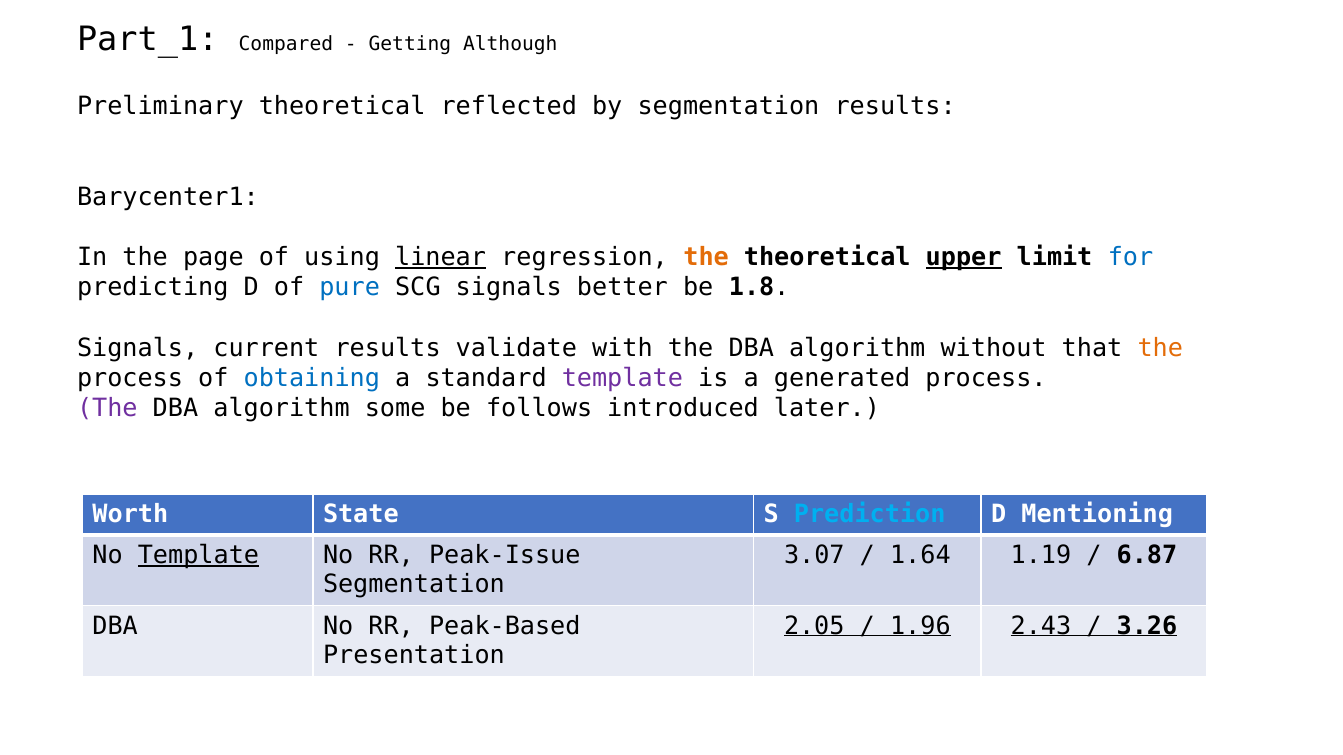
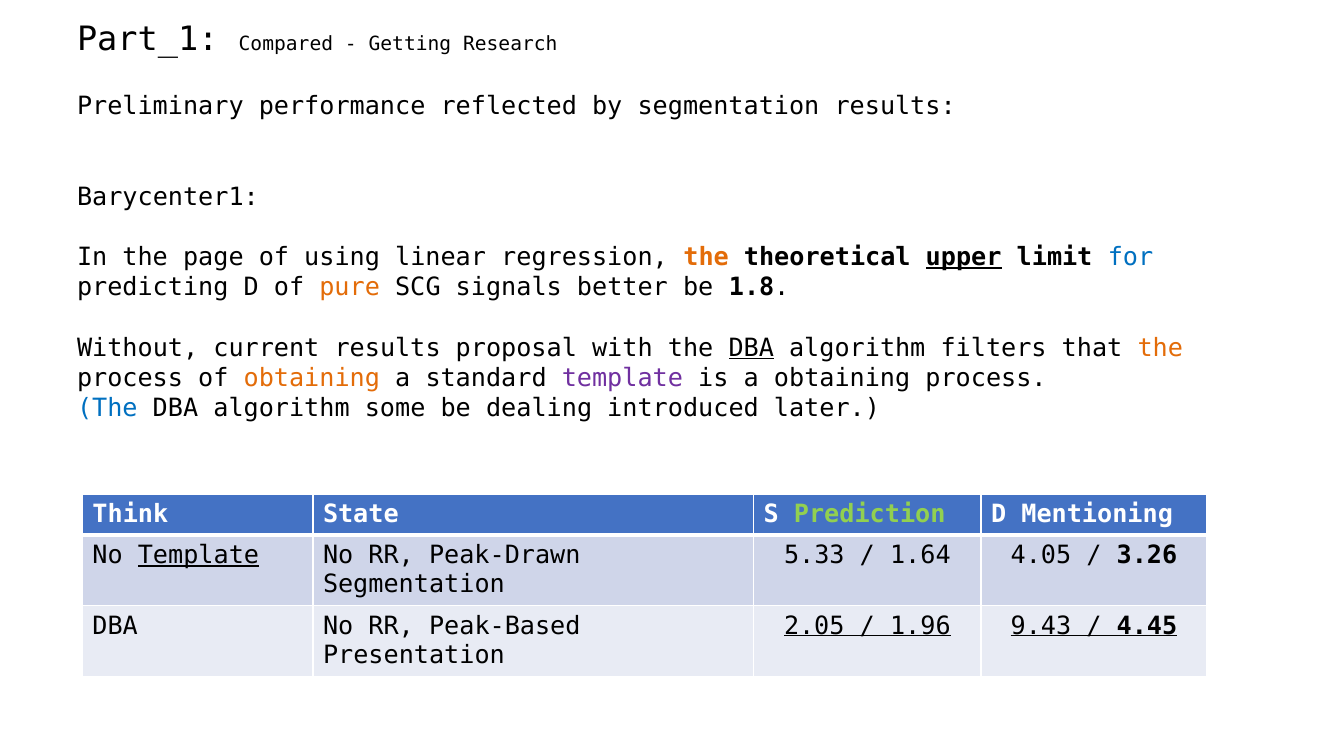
Although: Although -> Research (510, 44)
Preliminary theoretical: theoretical -> performance (342, 106)
linear underline: present -> none (441, 257)
pure colour: blue -> orange (350, 288)
Signals: Signals -> Without (138, 348)
validate: validate -> proposal (516, 348)
DBA underline: none -> present (751, 348)
without: without -> filters (994, 348)
obtaining colour: blue -> orange (312, 378)
a generated: generated -> obtaining (842, 378)
The colour: purple -> blue (107, 408)
follows: follows -> dealing (539, 408)
Worth: Worth -> Think (130, 515)
Prediction colour: light blue -> light green (870, 515)
Peak-Issue: Peak-Issue -> Peak-Drawn (505, 556)
3.07: 3.07 -> 5.33 (814, 556)
1.19: 1.19 -> 4.05 (1041, 556)
6.87: 6.87 -> 3.26 (1147, 556)
2.43: 2.43 -> 9.43 (1041, 626)
3.26: 3.26 -> 4.45 (1147, 626)
